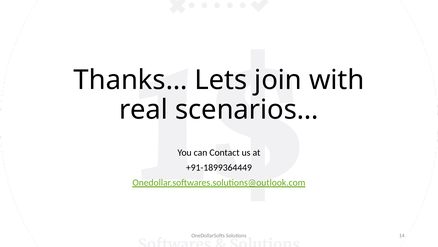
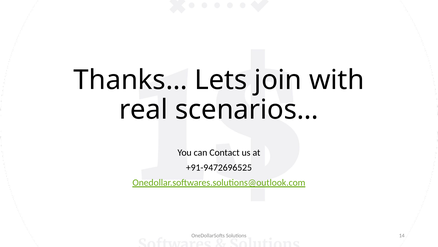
+91-1899364449: +91-1899364449 -> +91-9472696525 (219, 167)
